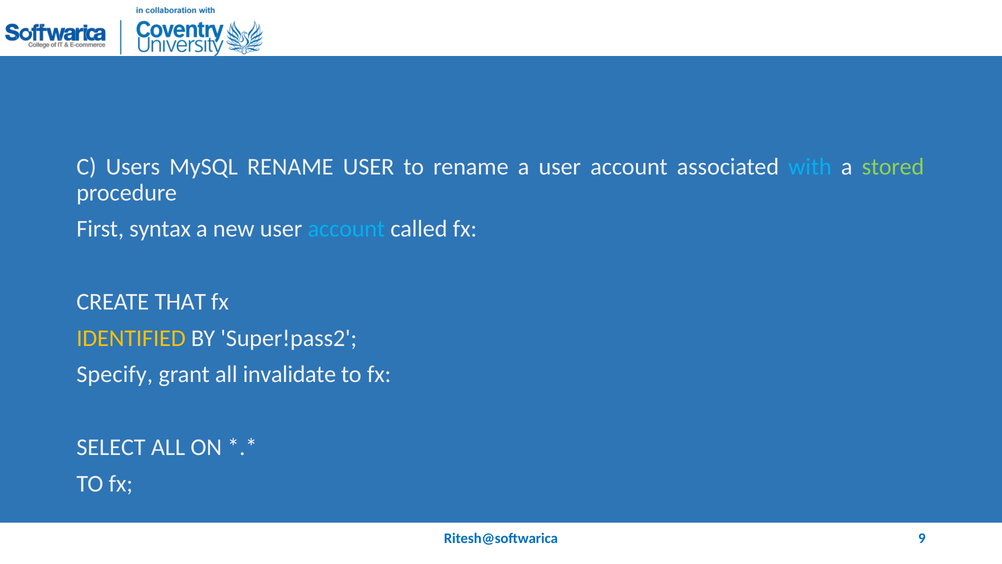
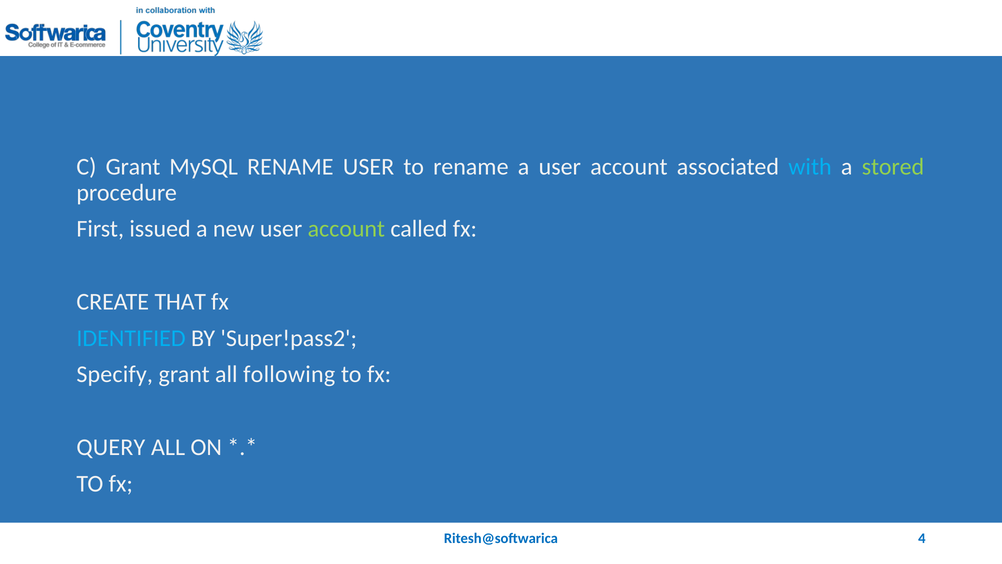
C Users: Users -> Grant (133, 167)
syntax: syntax -> issued (160, 229)
account colour: light blue -> light green (346, 229)
IDENTIFIED colour: yellow -> light blue (131, 338)
invalidate: invalidate -> following (289, 374)
SELECT: SELECT -> QUERY (111, 447)
9: 9 -> 4 (922, 538)
